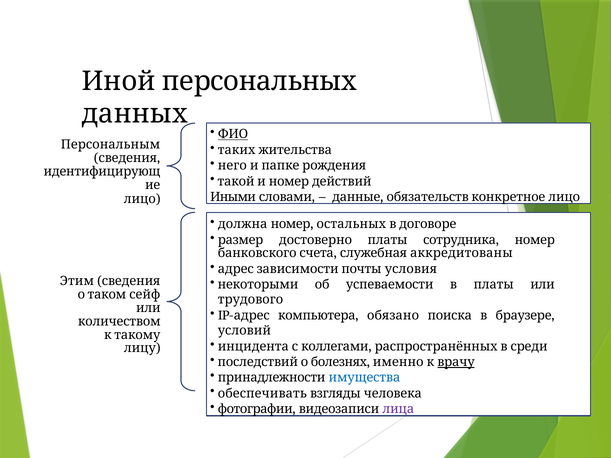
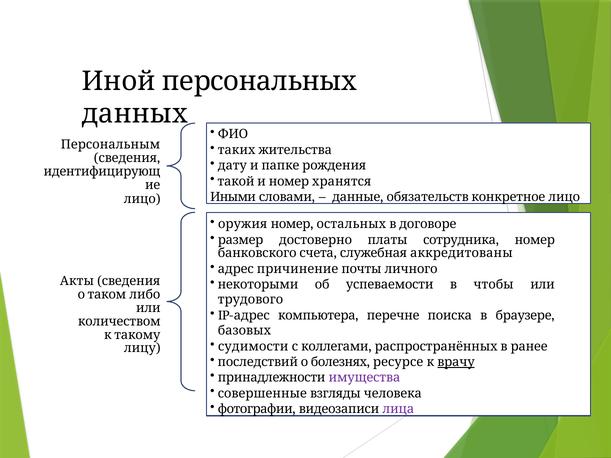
ФИО underline: present -> none (233, 134)
него: него -> дату (232, 166)
действий: действий -> хранятся (342, 181)
должна: должна -> оружия (243, 224)
зависимости: зависимости -> причинение (298, 269)
условия: условия -> личного (411, 269)
Этим: Этим -> Акты (77, 281)
в платы: платы -> чтобы (494, 285)
сейф: сейф -> либо (145, 295)
обязано: обязано -> перечне (393, 316)
условий: условий -> базовых (244, 331)
инцидента: инцидента -> судимости (253, 347)
среди: среди -> ранее (529, 347)
именно: именно -> ресурсе (398, 362)
имущества colour: blue -> purple (364, 378)
обеспечивать: обеспечивать -> совершенные (262, 394)
